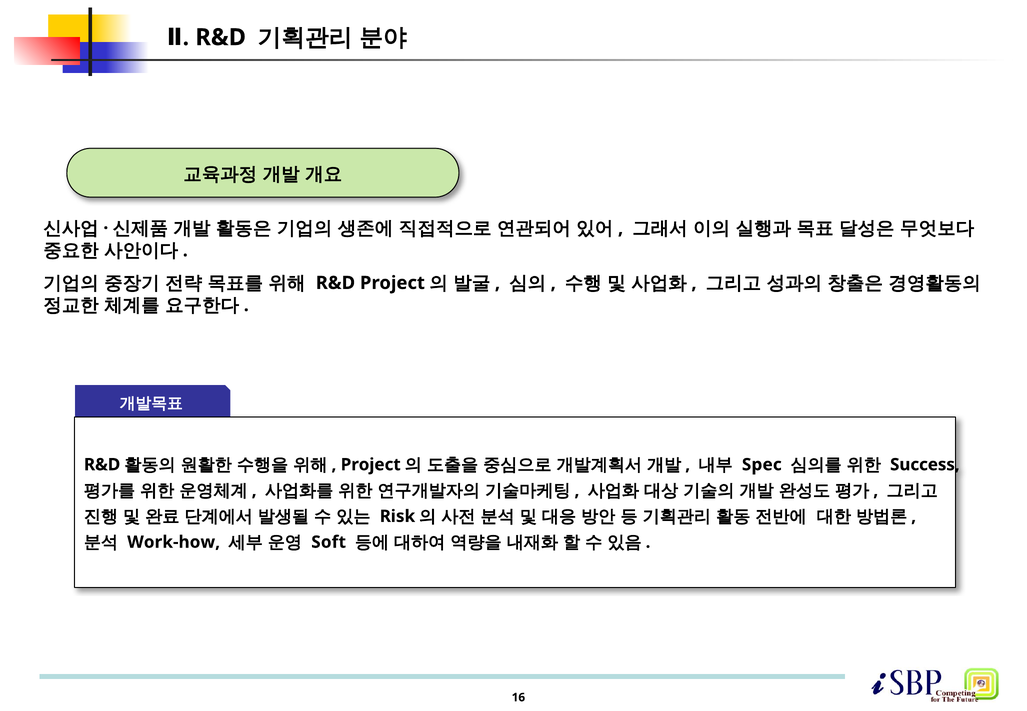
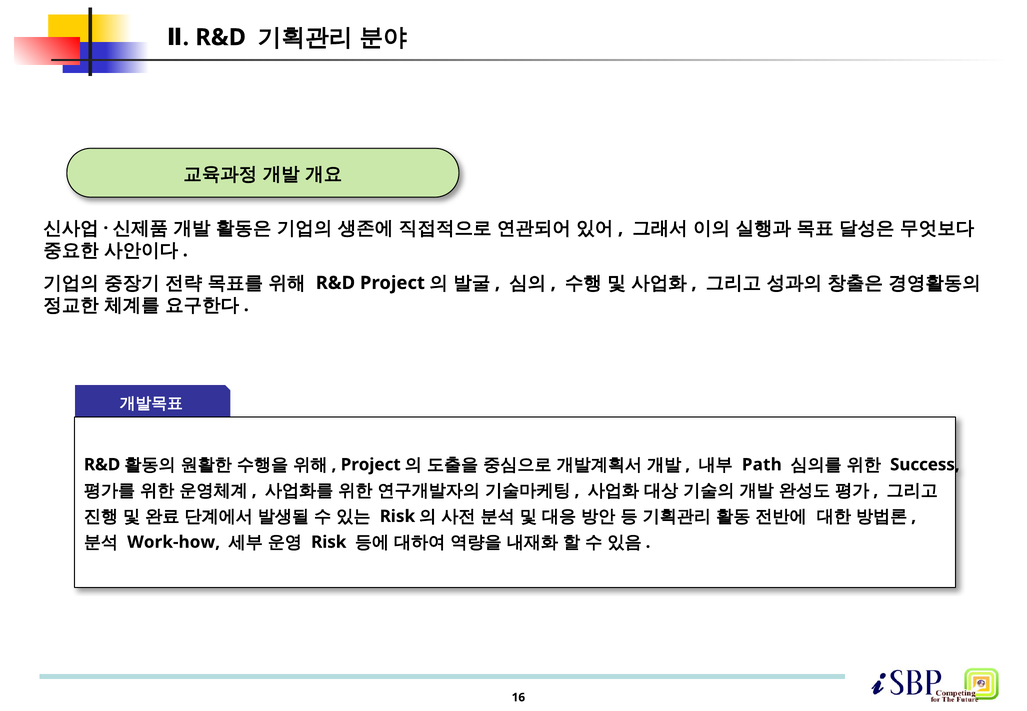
Spec: Spec -> Path (762, 465)
Soft: Soft -> Risk (329, 542)
